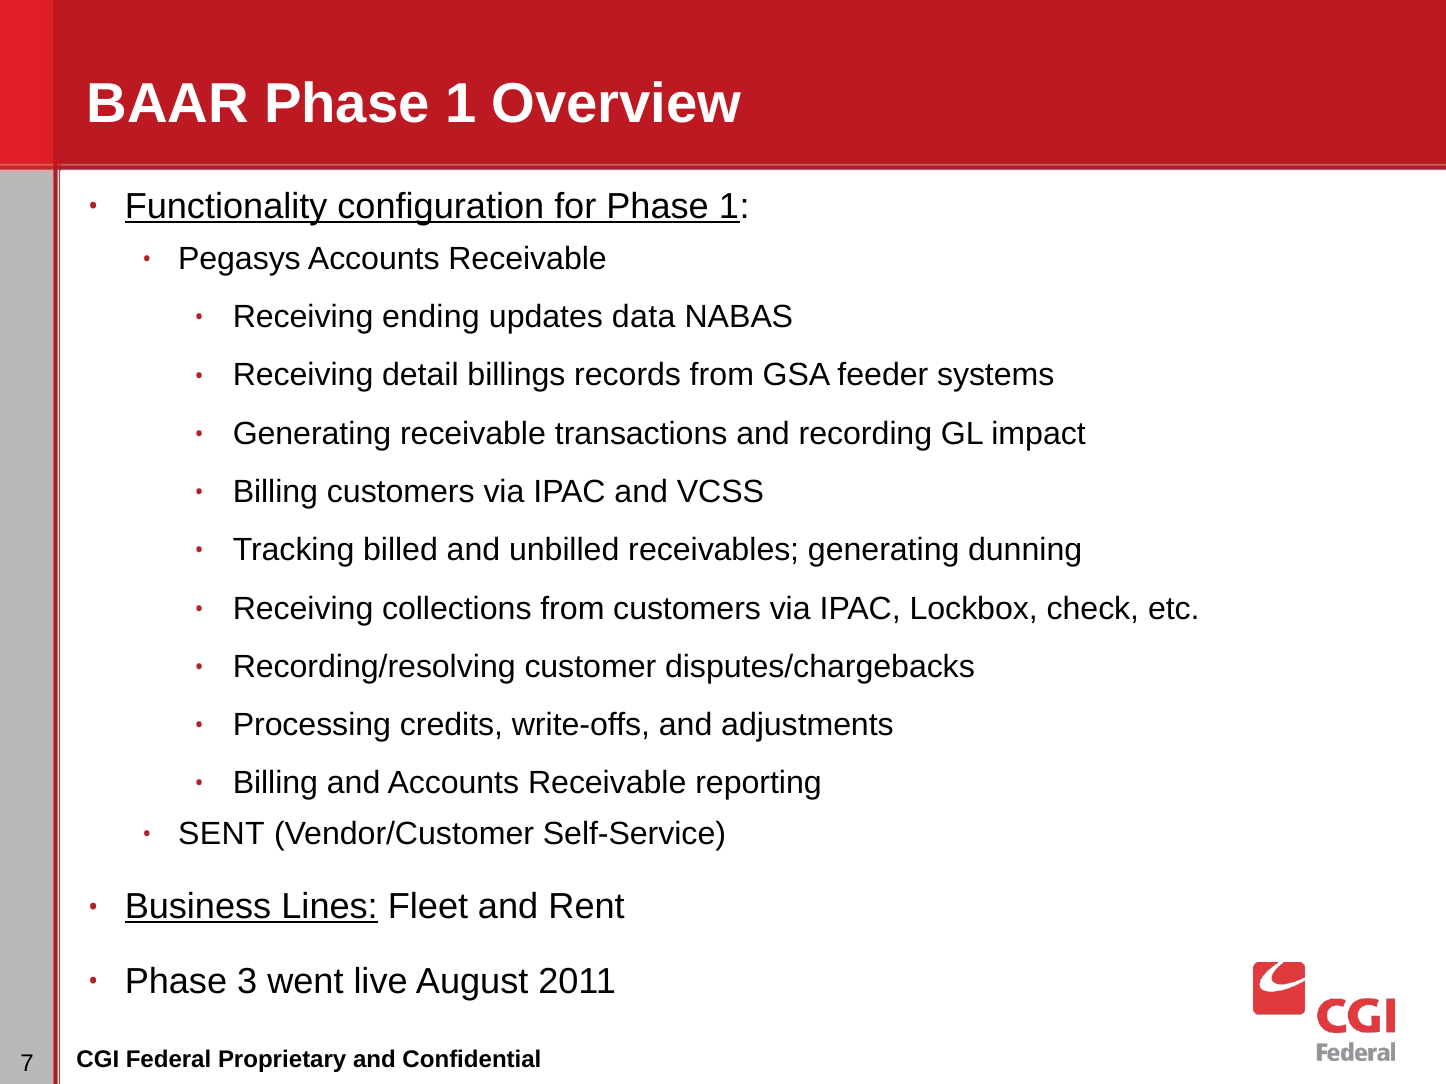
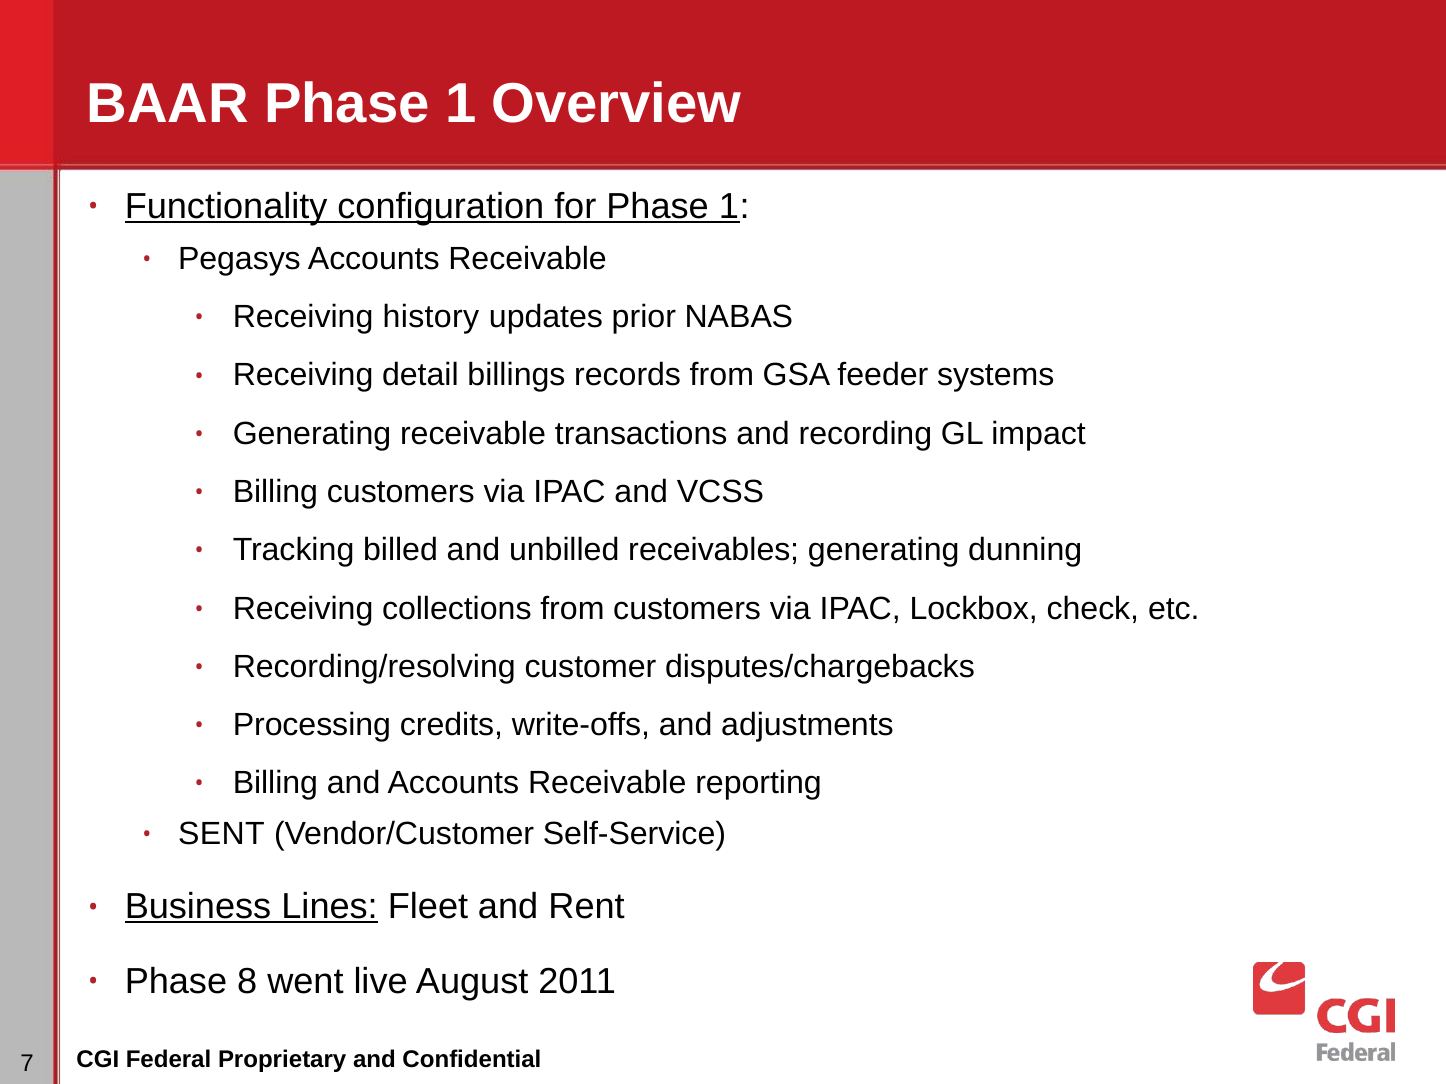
ending: ending -> history (431, 317)
data: data -> prior (644, 317)
3: 3 -> 8 (247, 982)
